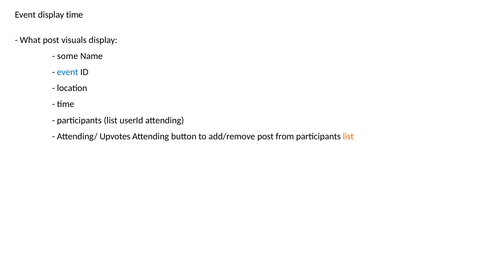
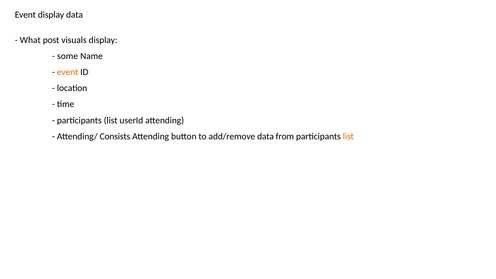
display time: time -> data (75, 15)
event colour: blue -> orange (68, 72)
Upvotes: Upvotes -> Consists (115, 136)
add/remove post: post -> data (266, 136)
